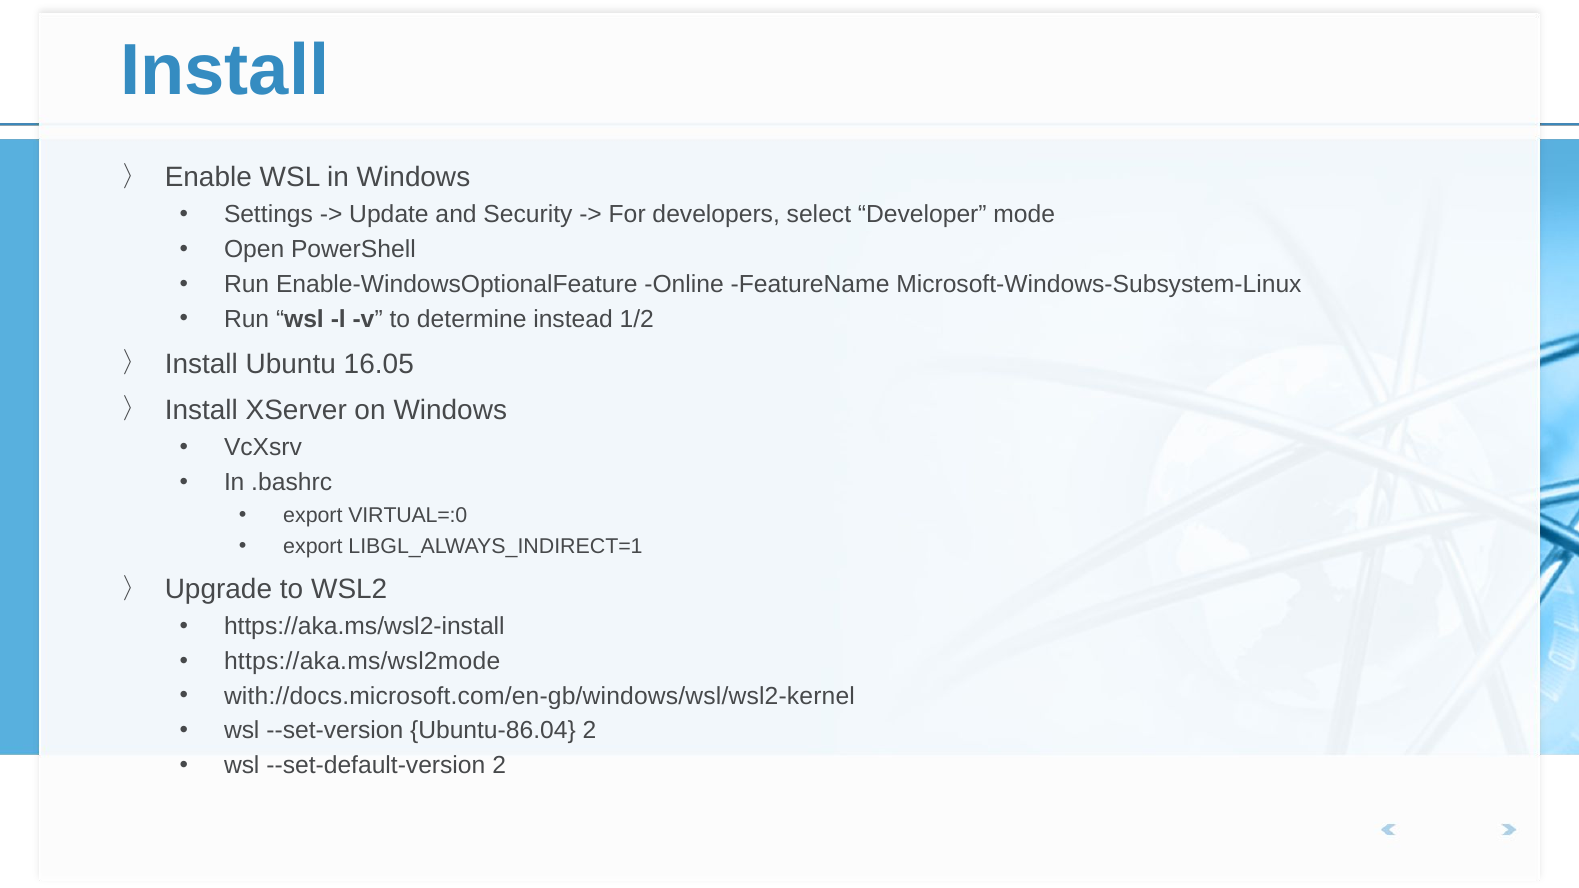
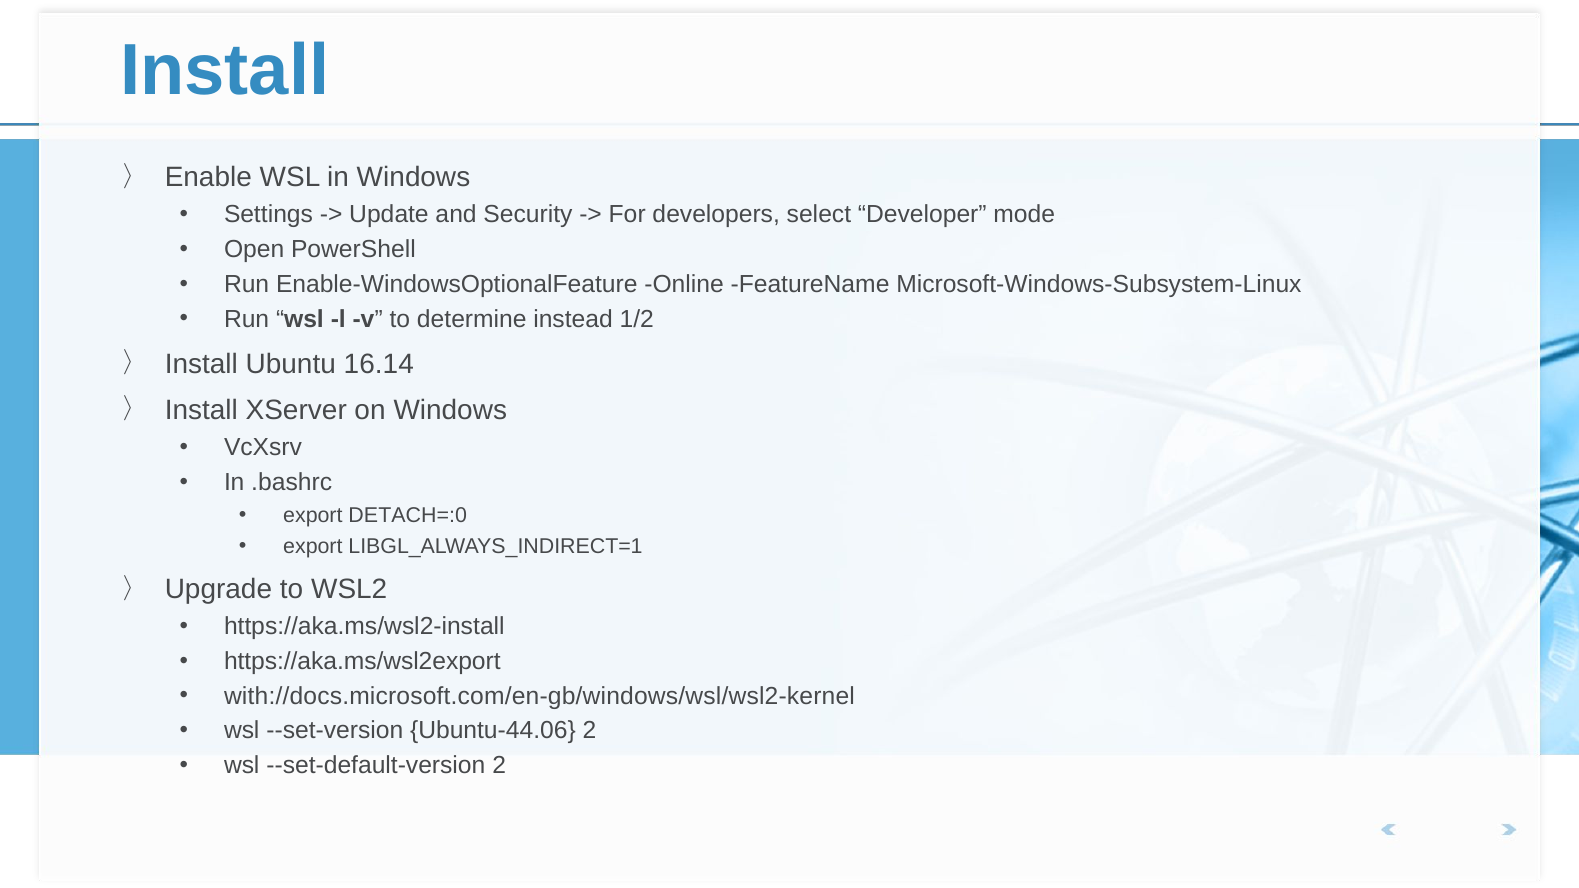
16.05: 16.05 -> 16.14 (379, 364)
VIRTUAL=:0: VIRTUAL=:0 -> DETACH=:0 (408, 515)
https://aka.ms/wsl2mode: https://aka.ms/wsl2mode -> https://aka.ms/wsl2export (362, 661)
Ubuntu-86.04: Ubuntu-86.04 -> Ubuntu-44.06 (493, 731)
